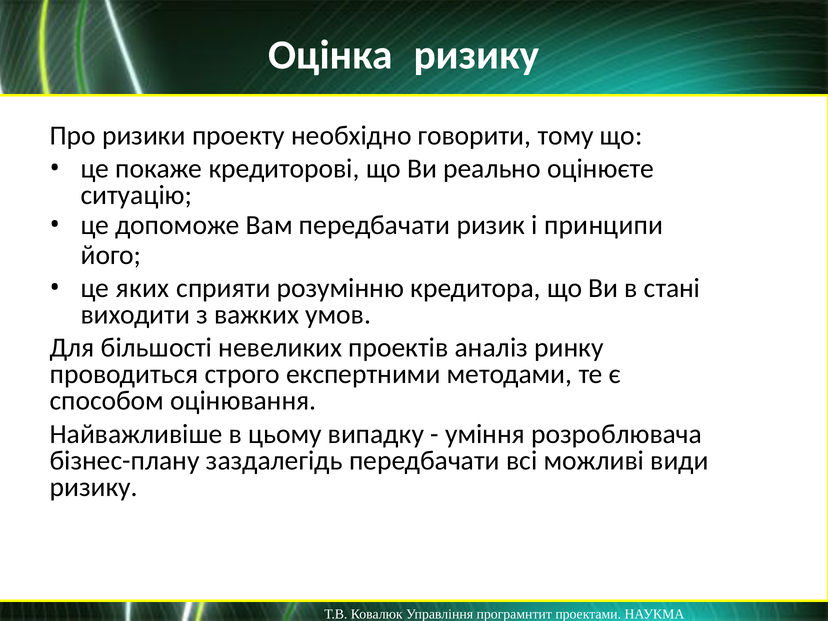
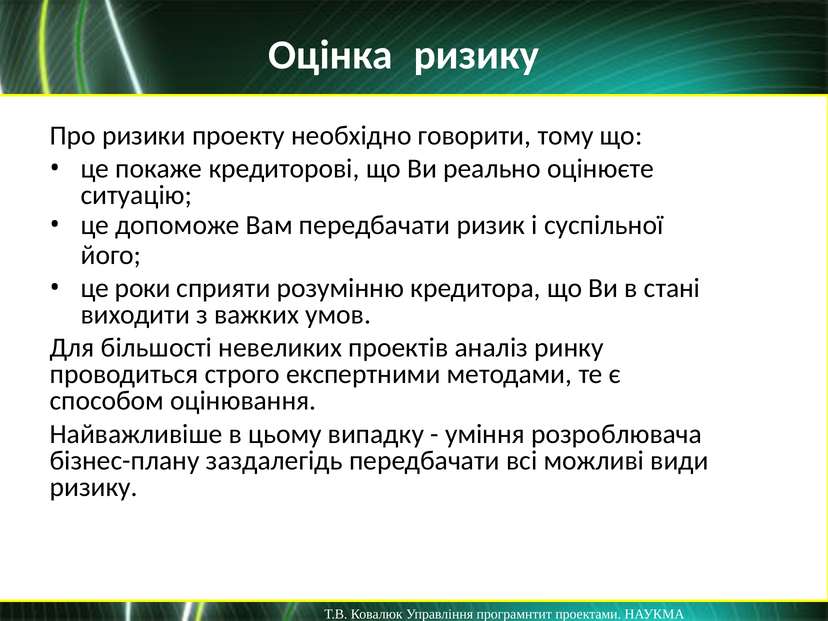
принципи: принципи -> суспільної (604, 225)
яких: яких -> роки (143, 288)
